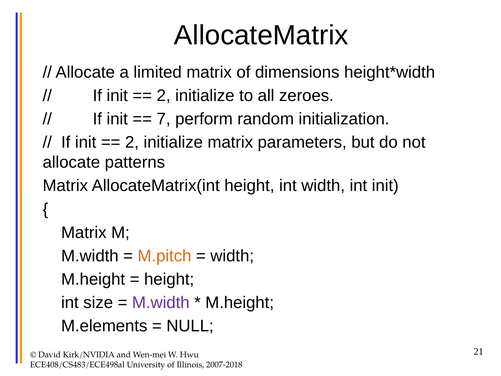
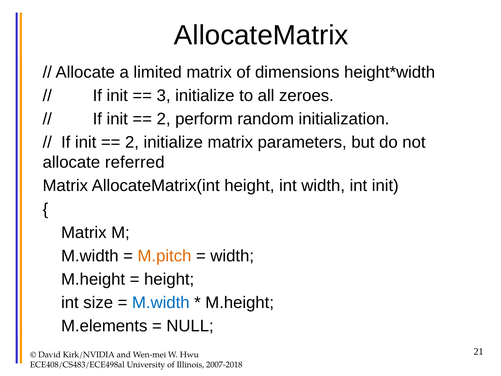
2: 2 -> 3 (164, 96)
7: 7 -> 2 (164, 119)
patterns: patterns -> referred (135, 162)
M.width colour: purple -> blue (161, 303)
